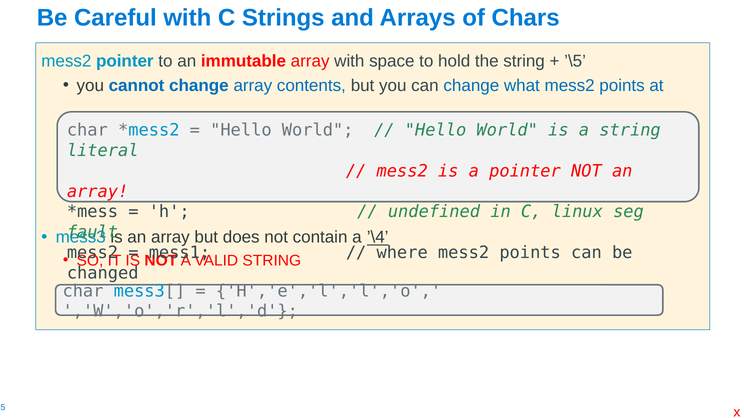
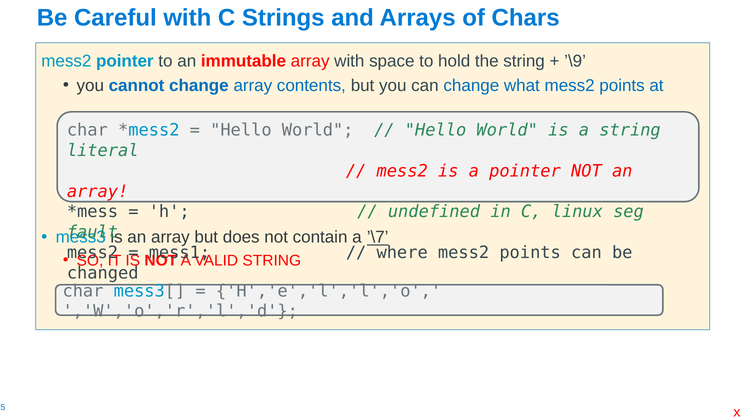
’\5: ’\5 -> ’\9 (575, 61)
’\4: ’\4 -> ’\7 (378, 238)
